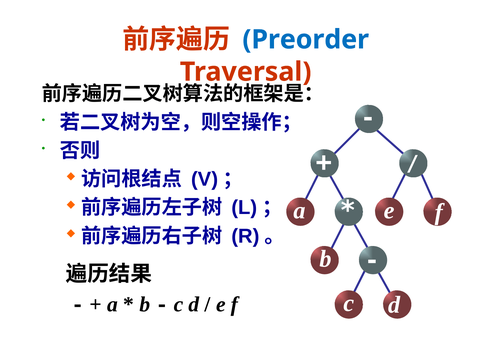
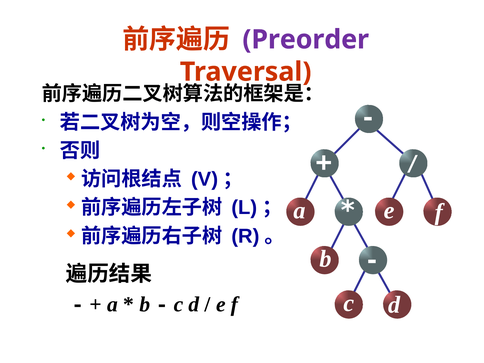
Preorder colour: blue -> purple (306, 40)
